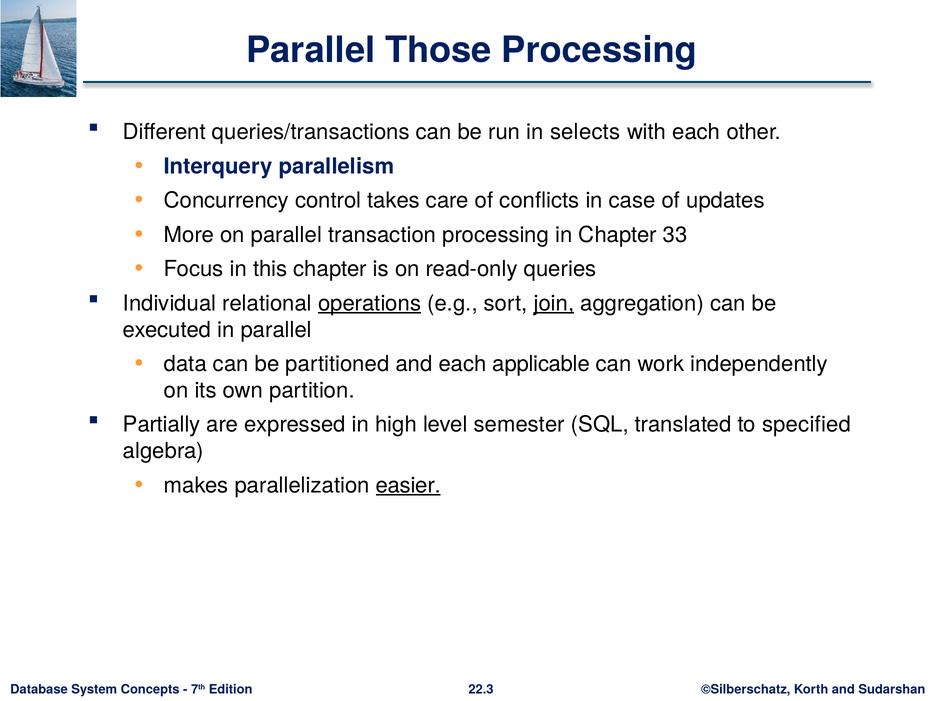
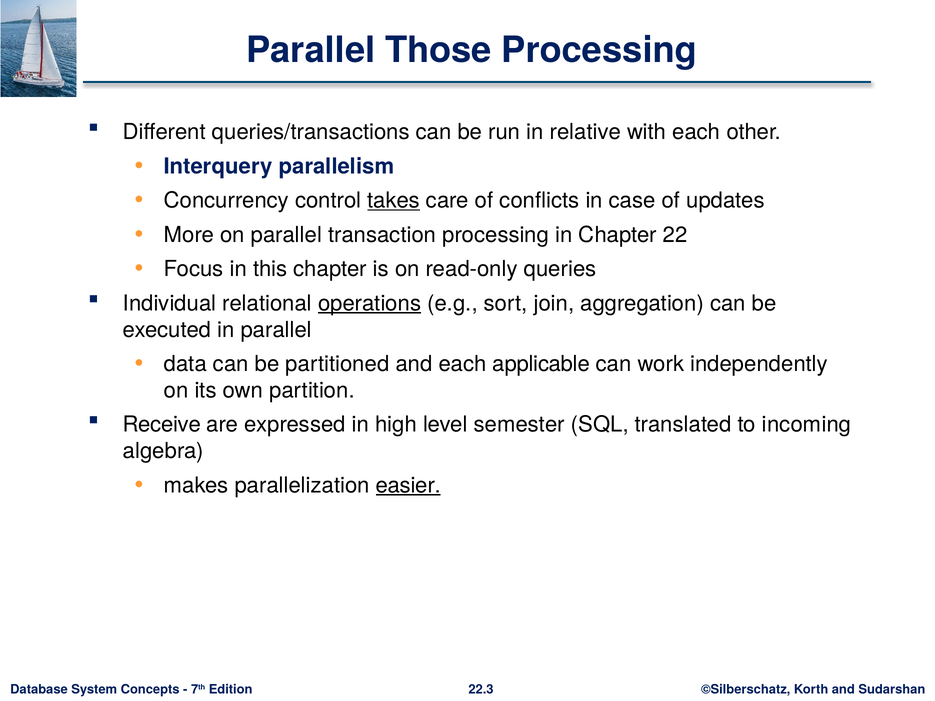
selects: selects -> relative (585, 132)
takes underline: none -> present (394, 201)
33: 33 -> 22 (675, 235)
join underline: present -> none (554, 303)
Partially: Partially -> Receive (162, 425)
specified: specified -> incoming (807, 425)
